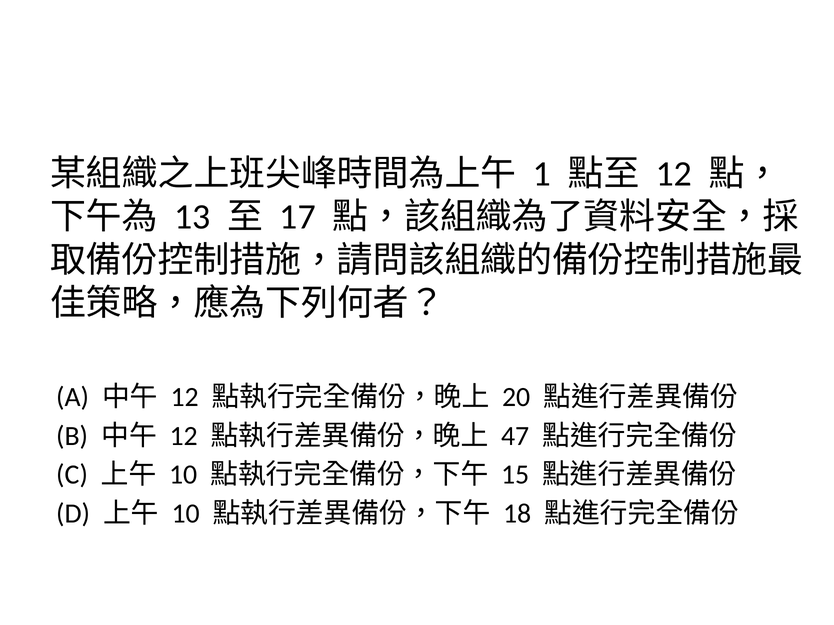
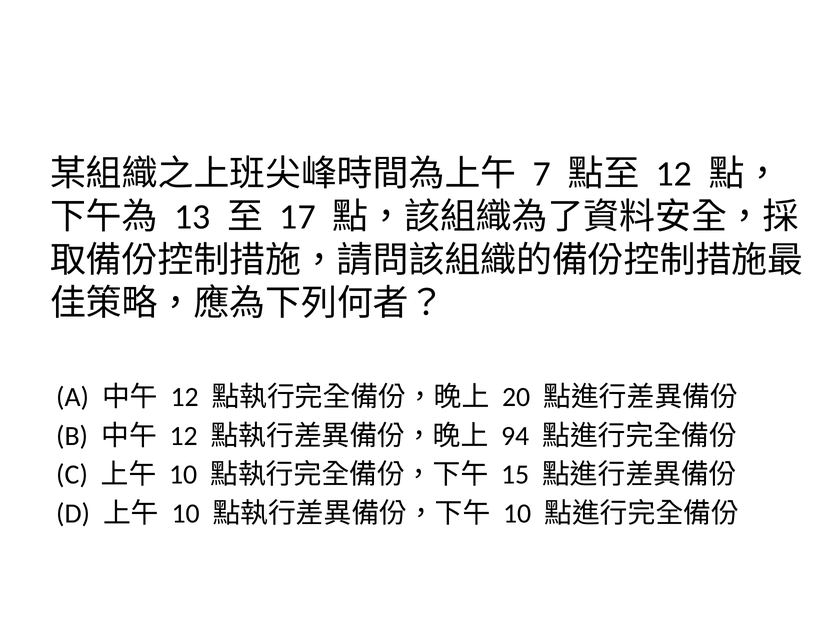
1: 1 -> 7 (542, 174)
47: 47 -> 94 (515, 436)
18: 18 -> 10 (517, 514)
